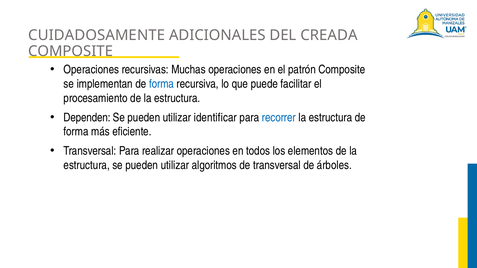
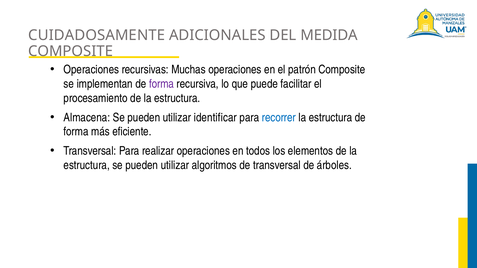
CREADA: CREADA -> MEDIDA (329, 35)
forma colour: blue -> purple (161, 84)
Dependen: Dependen -> Almacena (87, 118)
